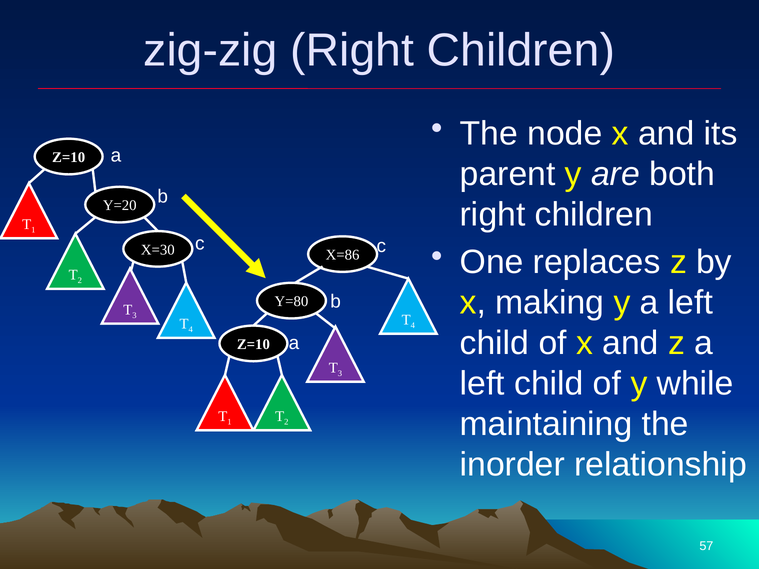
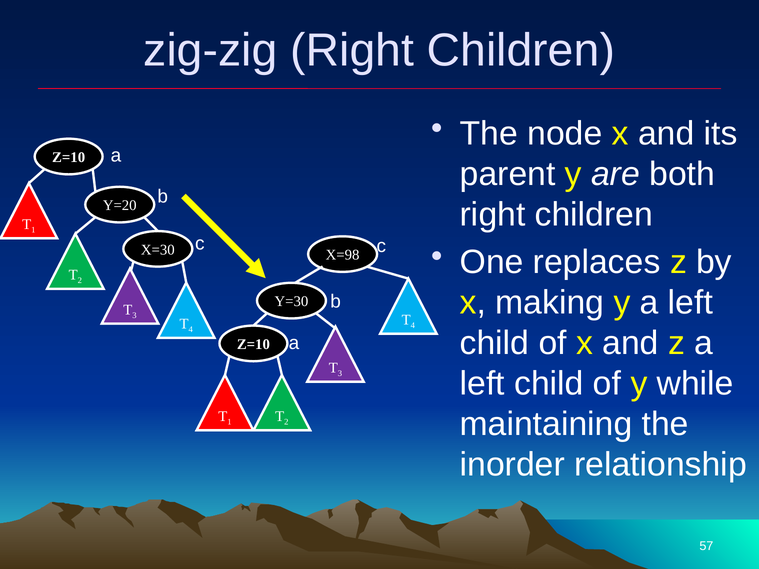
X=86: X=86 -> X=98 (343, 255)
Y=80: Y=80 -> Y=30 (291, 302)
